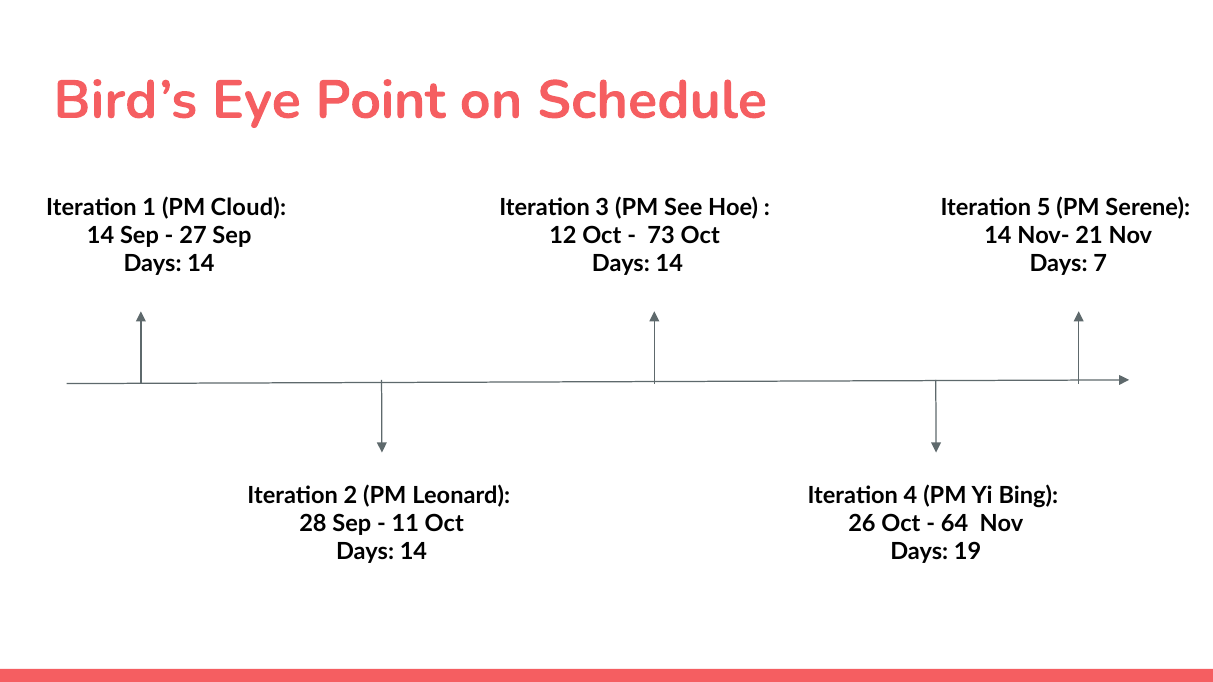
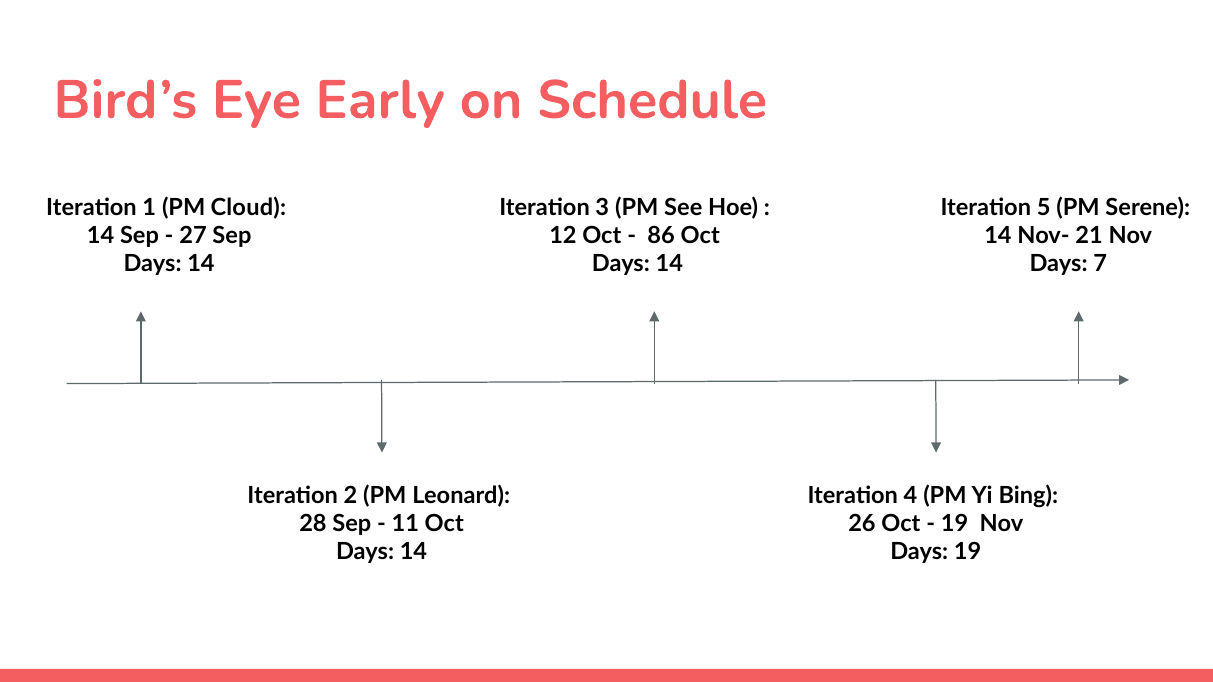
Point: Point -> Early (380, 100)
73: 73 -> 86 (661, 236)
64: 64 -> 19 (955, 524)
